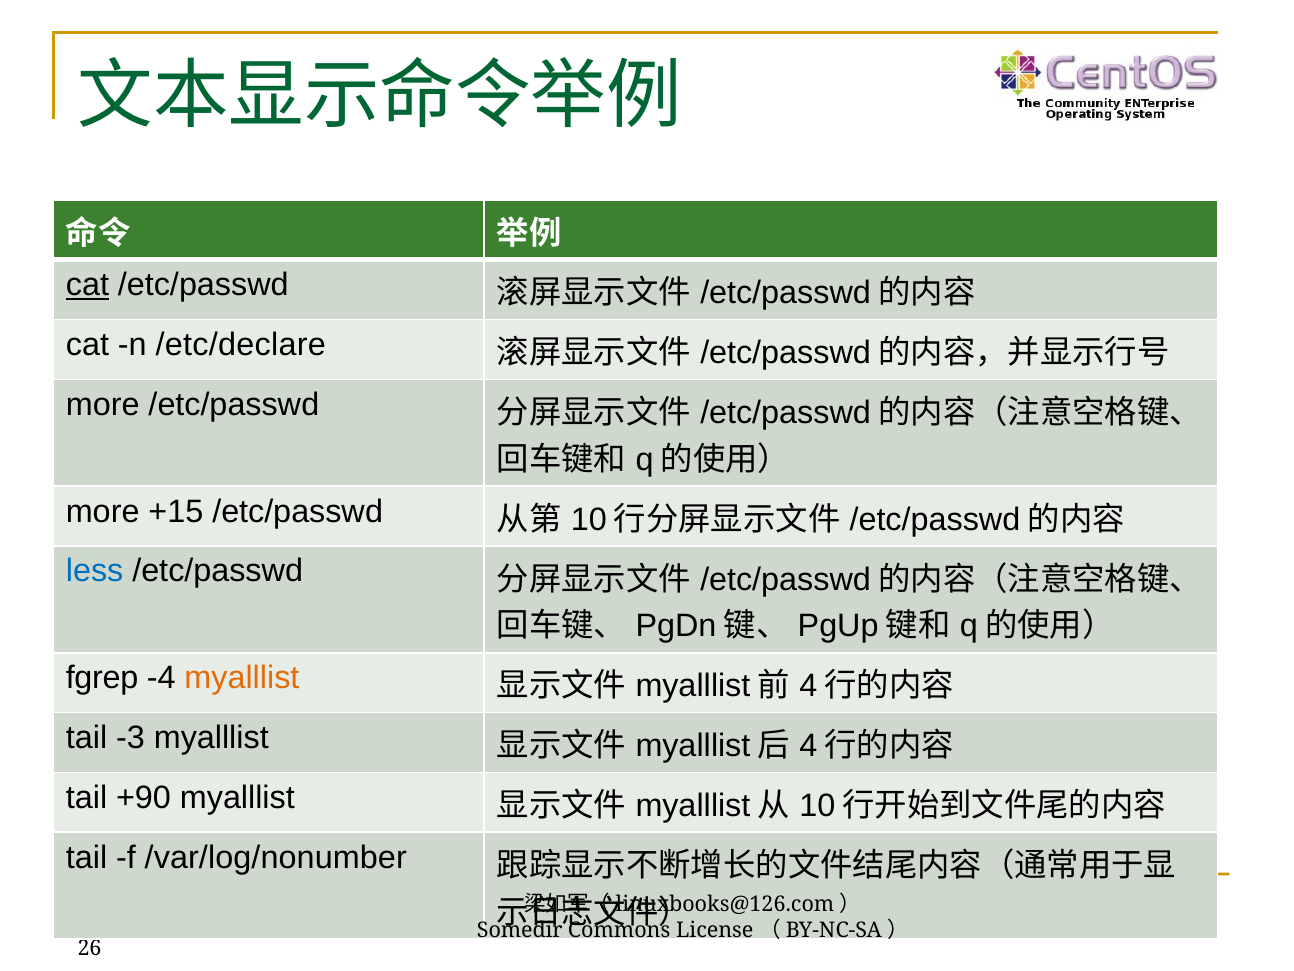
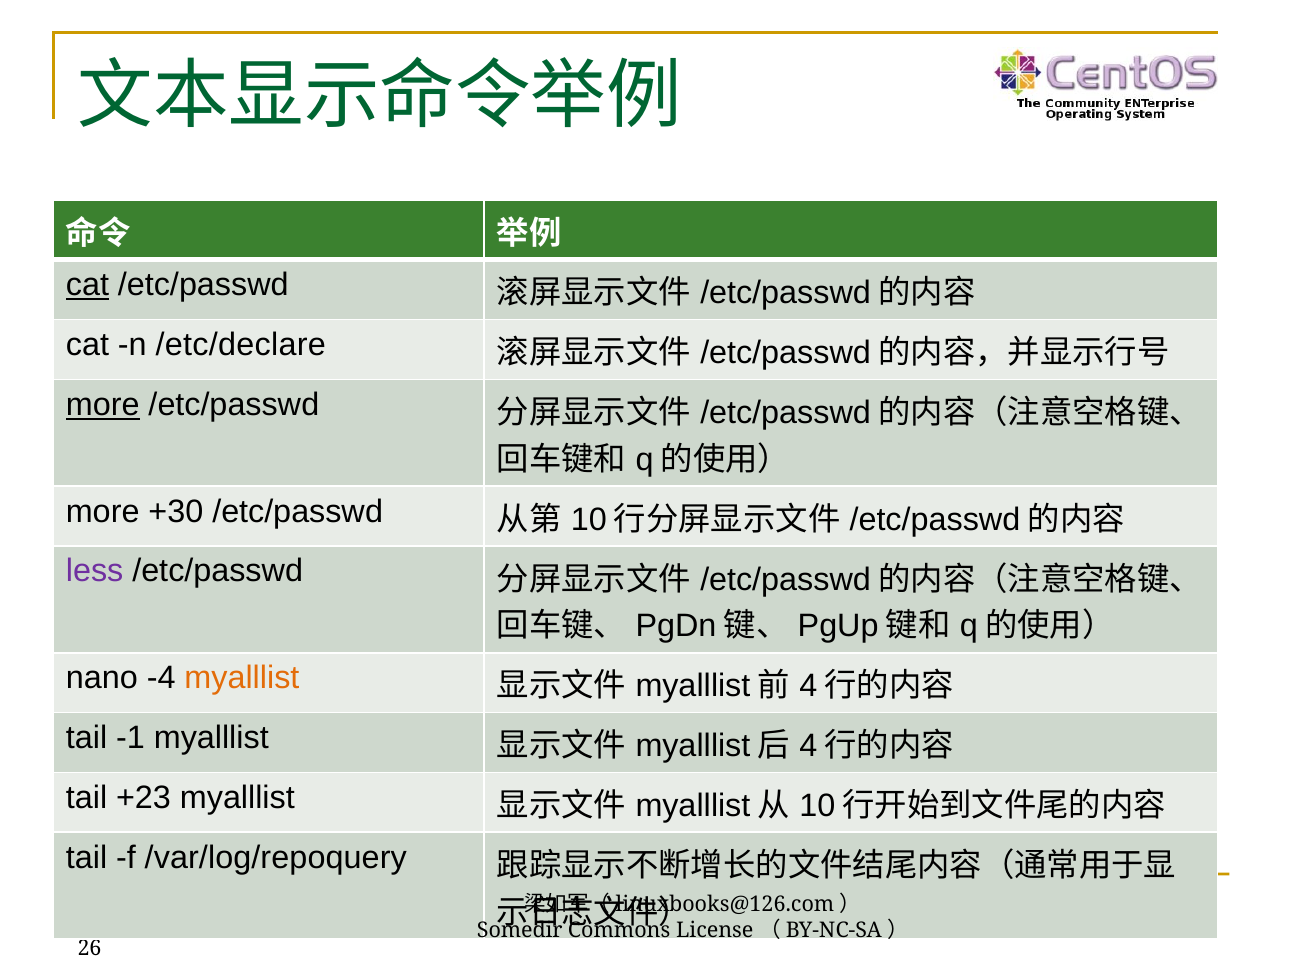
more underline: none -> present (103, 404)
+15: +15 -> +30 (176, 511)
less colour: blue -> purple (95, 571)
fgrep: fgrep -> nano (102, 678)
-3: -3 -> -1 (130, 737)
+90: +90 -> +23 (144, 797)
/var/log/nonumber: /var/log/nonumber -> /var/log/repoquery (276, 857)
